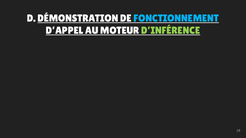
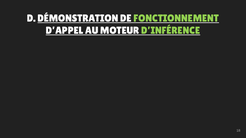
FONCTIONNEMENT colour: light blue -> light green (176, 18)
